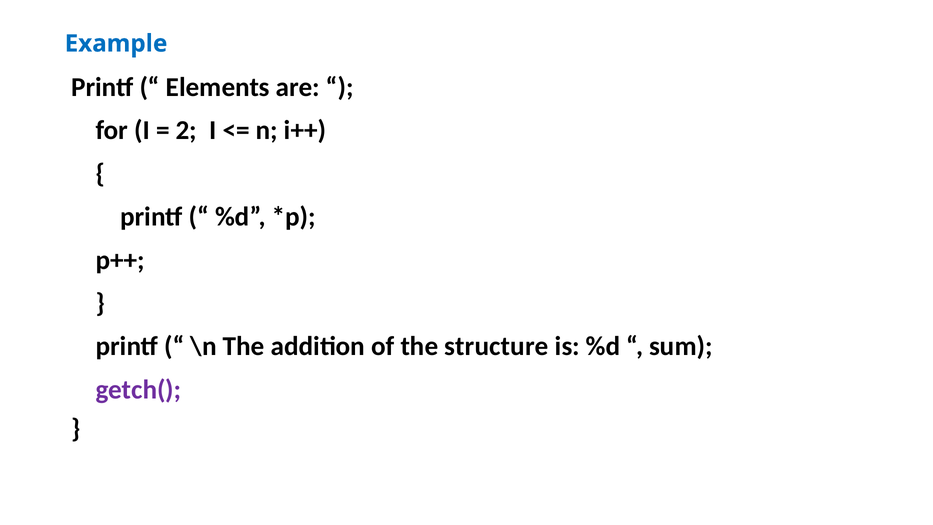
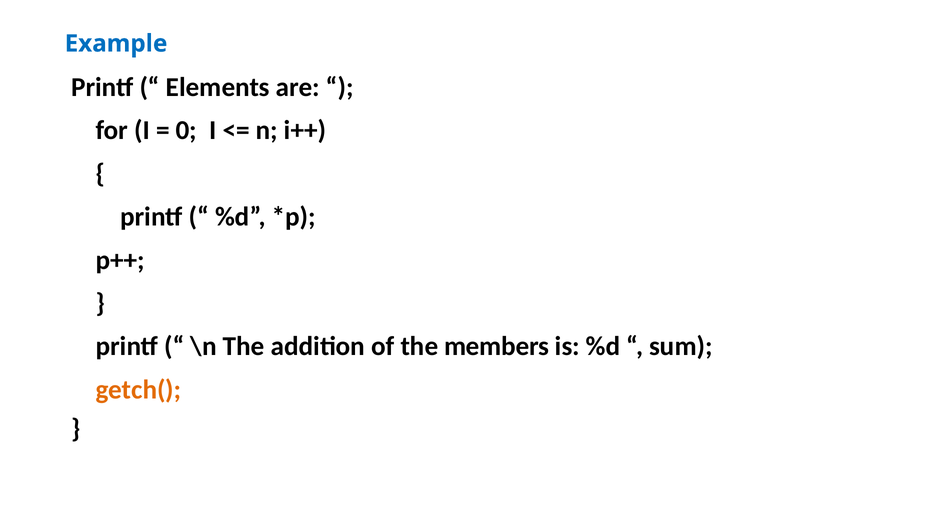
2: 2 -> 0 (186, 130)
structure: structure -> members (497, 346)
getch( colour: purple -> orange (138, 389)
